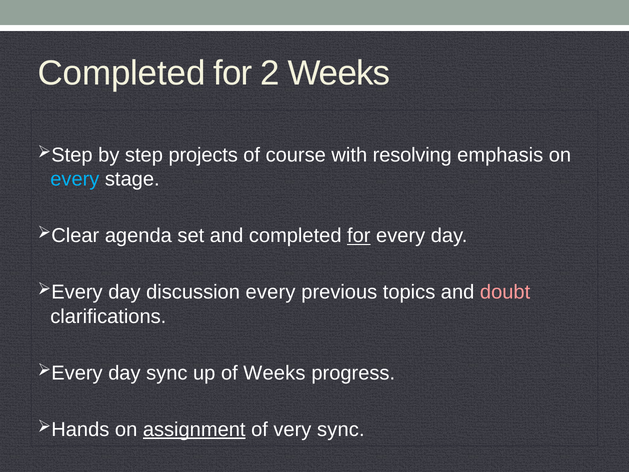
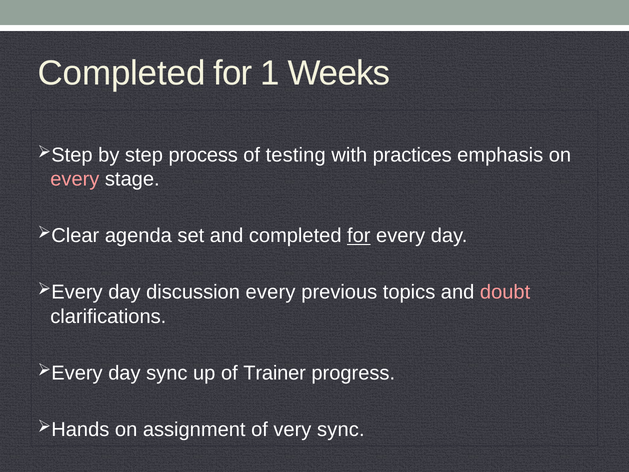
2: 2 -> 1 (270, 73)
projects: projects -> process (203, 155)
course: course -> testing (296, 155)
resolving: resolving -> practices (412, 155)
every colour: light blue -> pink (75, 179)
of Weeks: Weeks -> Trainer (275, 373)
assignment underline: present -> none (194, 429)
